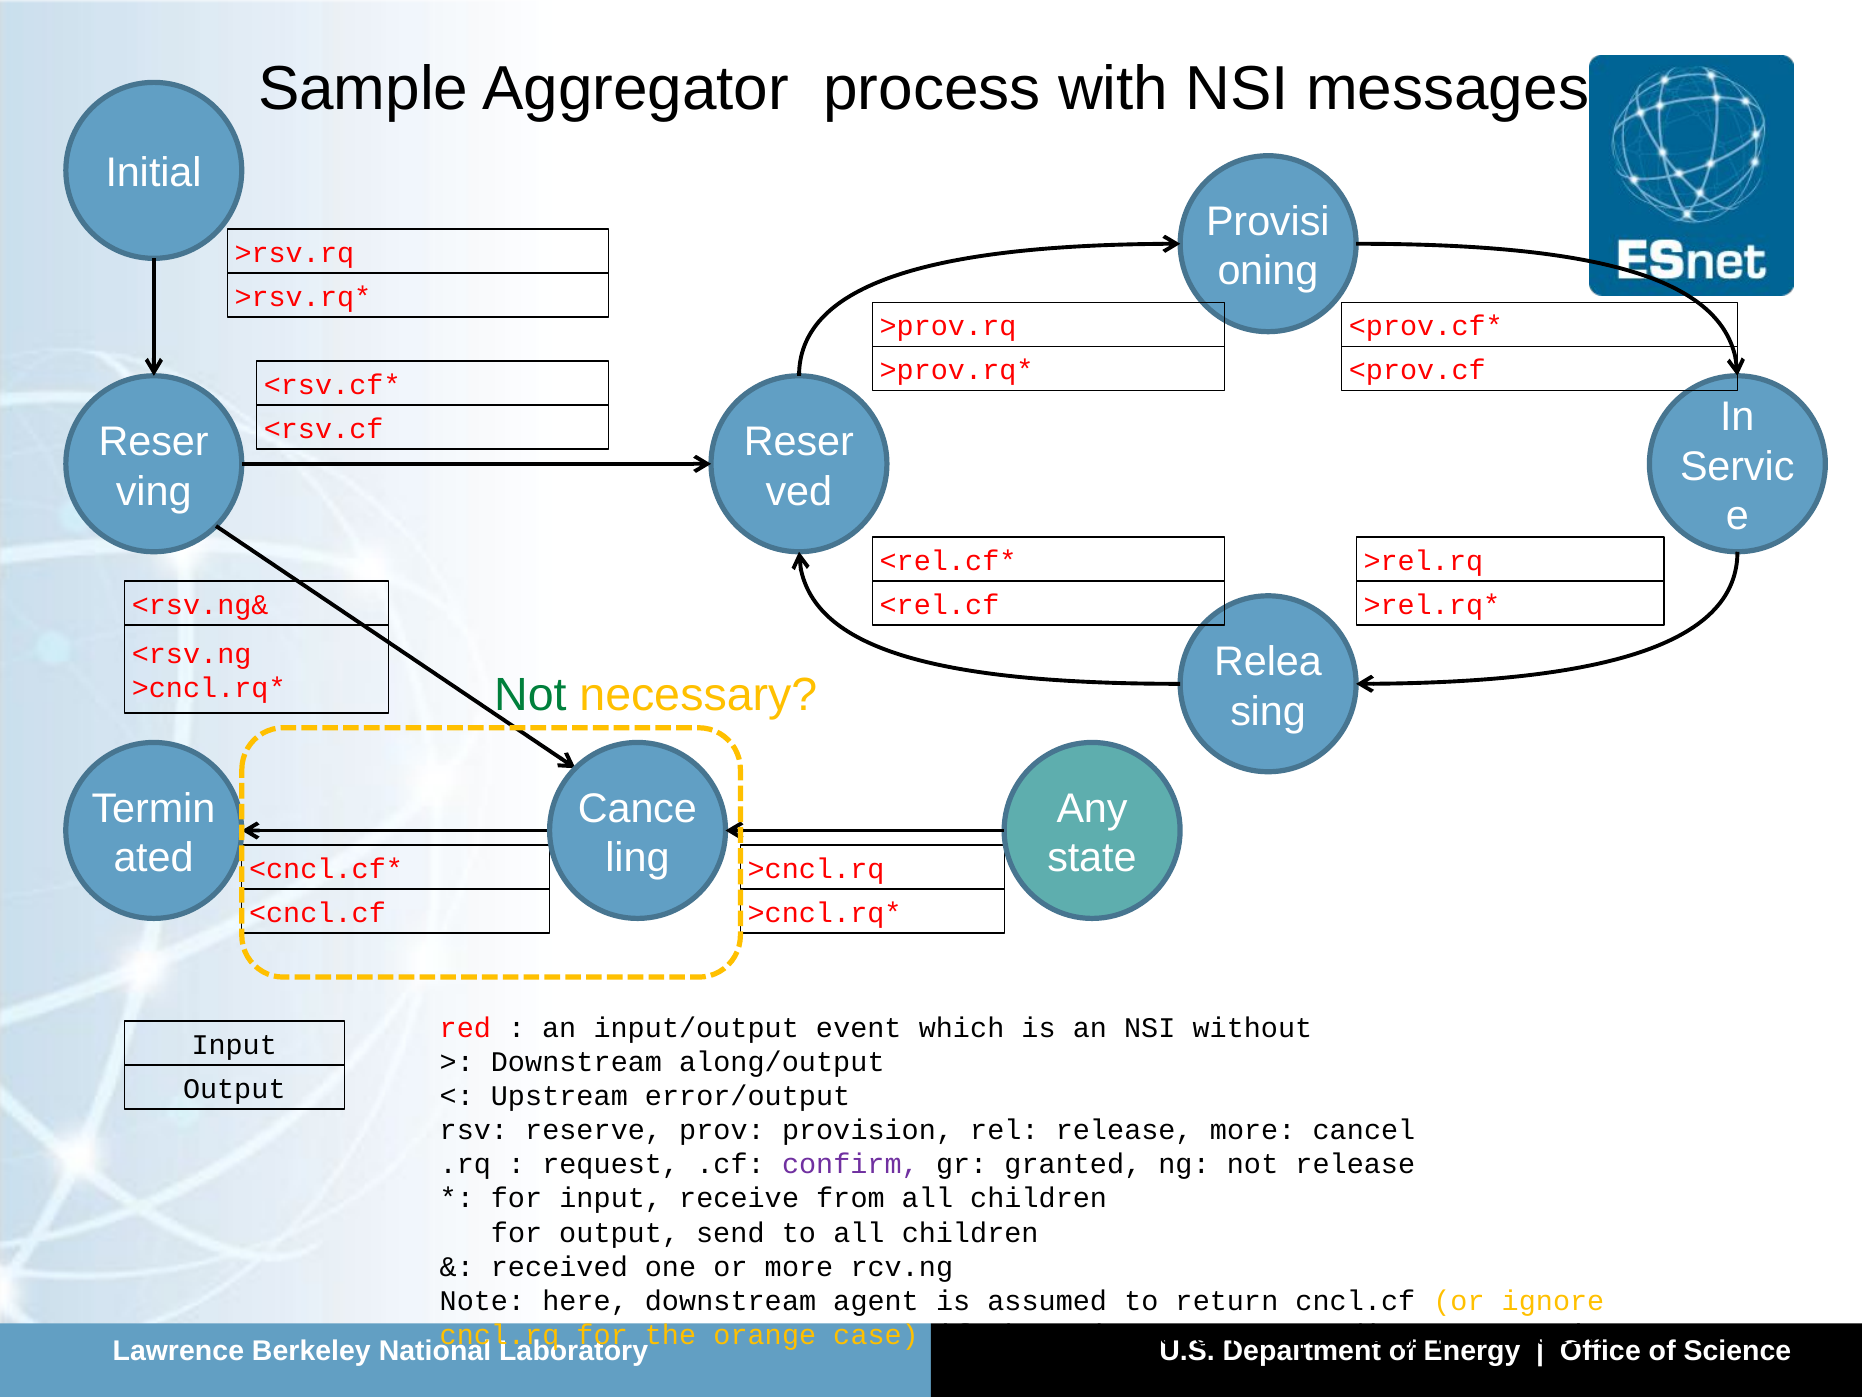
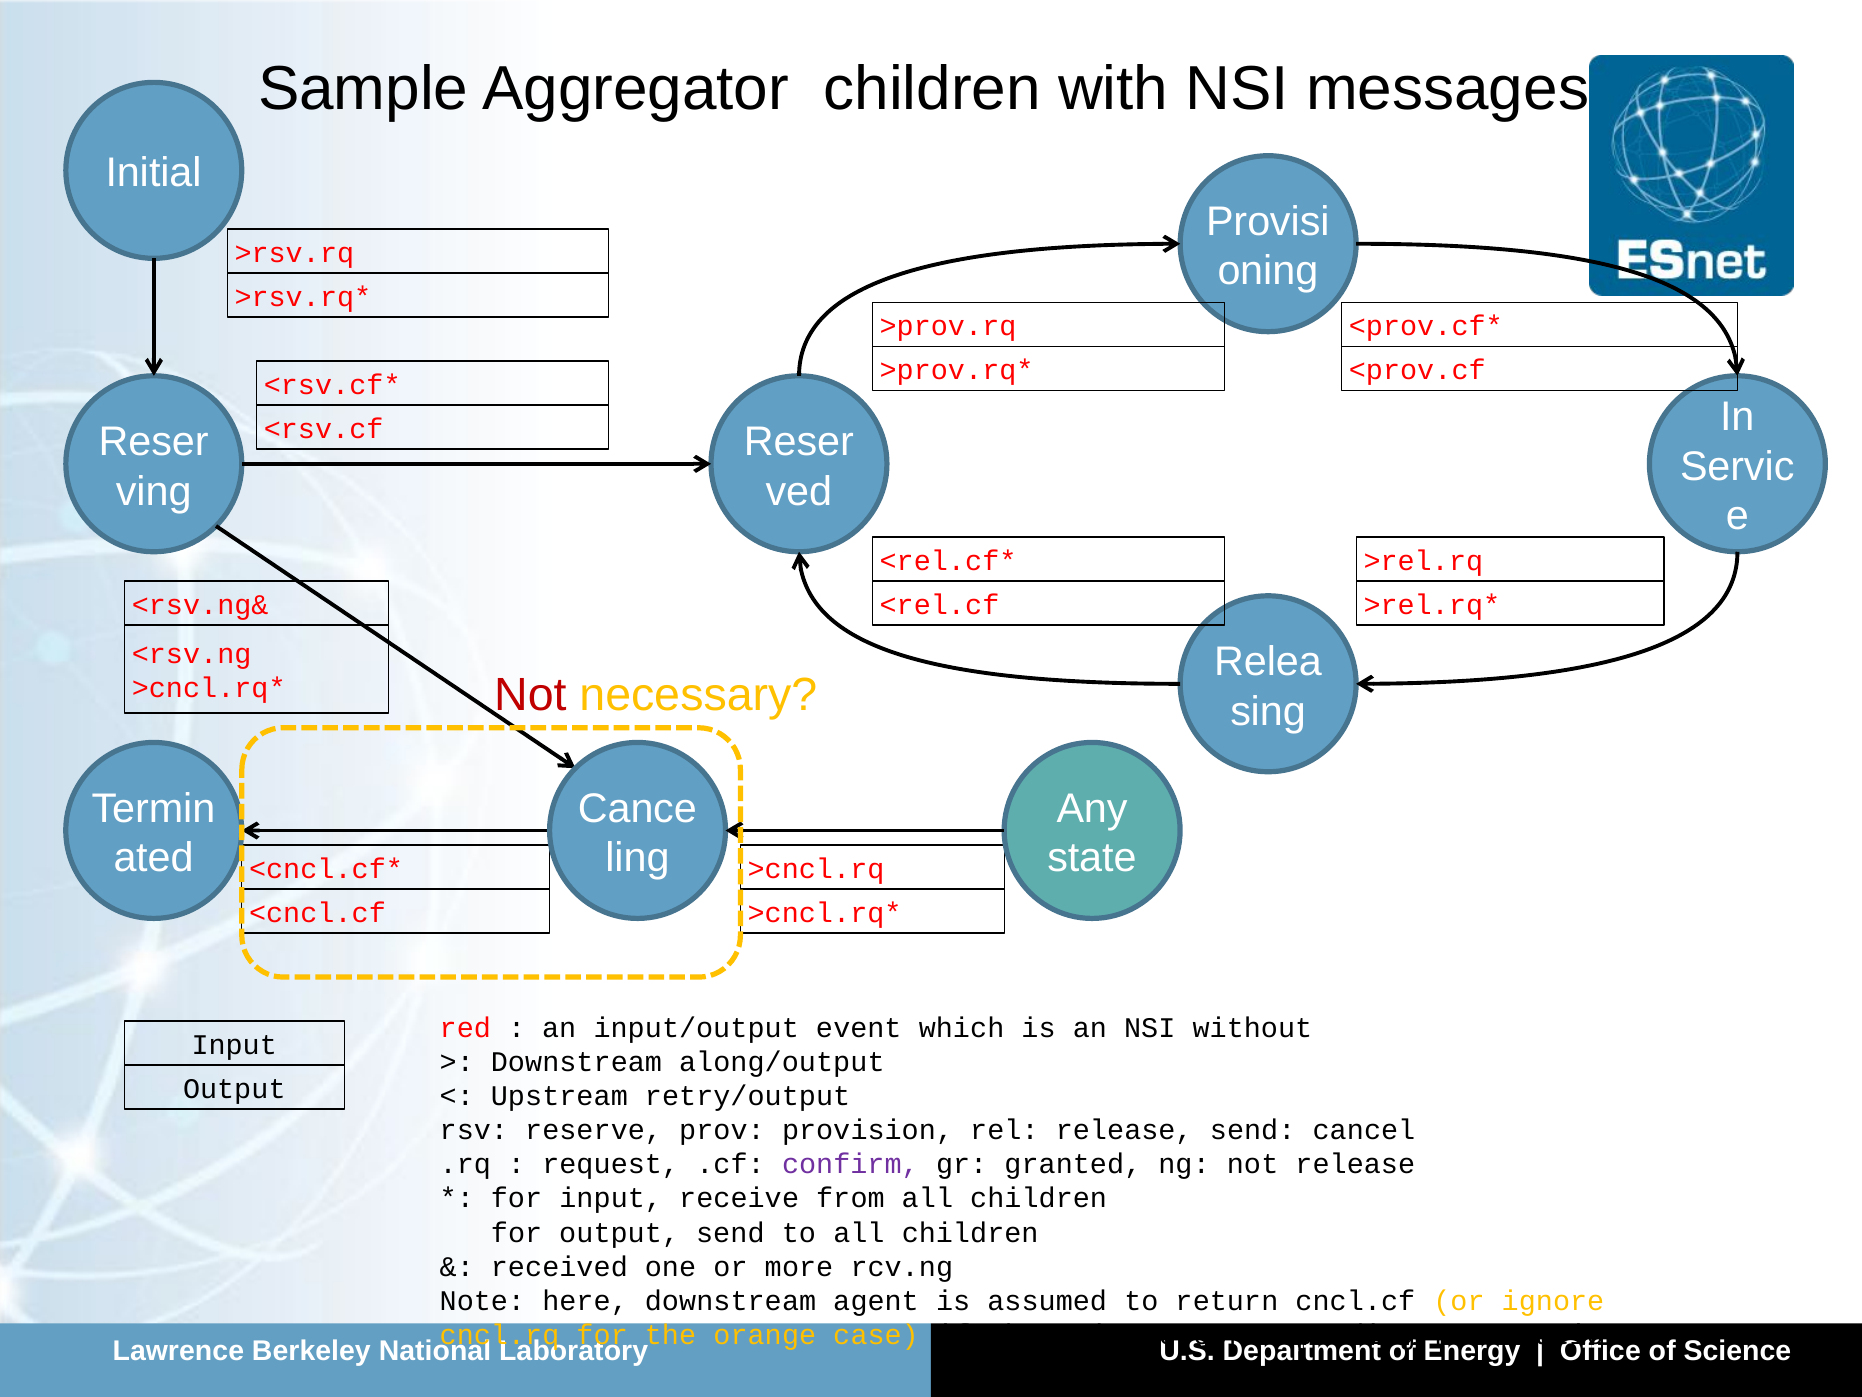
Aggregator process: process -> children (932, 89)
Not colour: green -> red (530, 695)
error/output: error/output -> retry/output (748, 1096)
release more: more -> send (1253, 1130)
